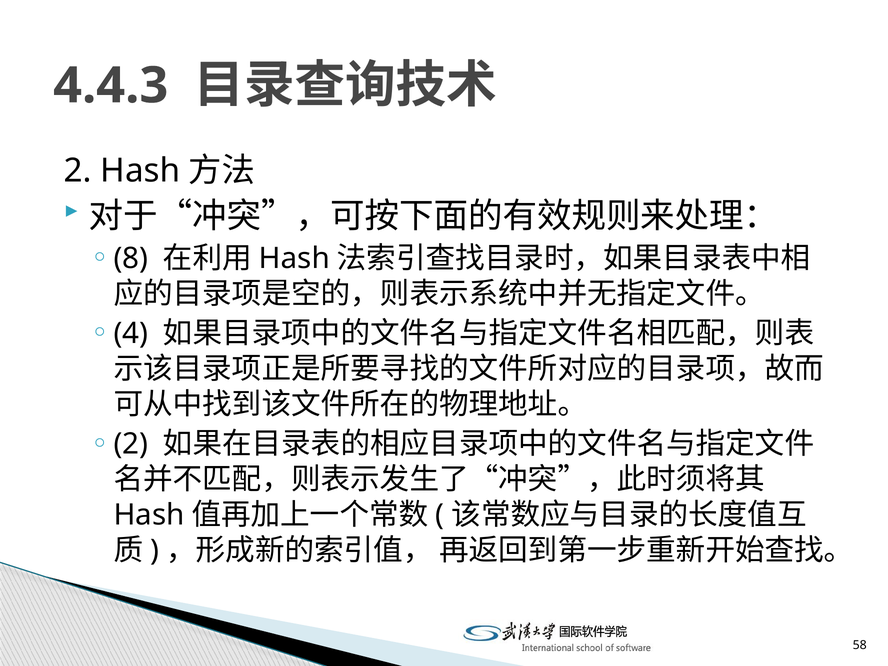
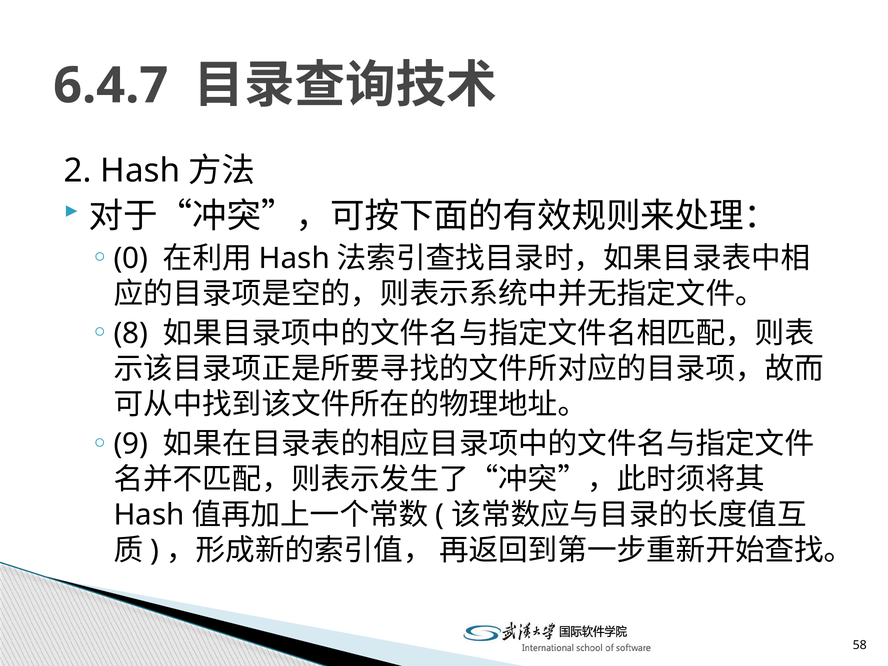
4.4.3: 4.4.3 -> 6.4.7 (111, 86)
8: 8 -> 0 (131, 259)
4: 4 -> 8 (131, 334)
2: 2 -> 9 (131, 444)
